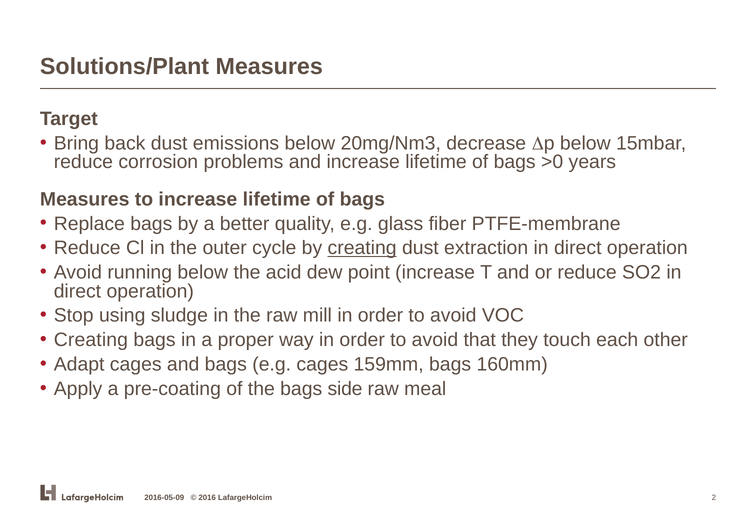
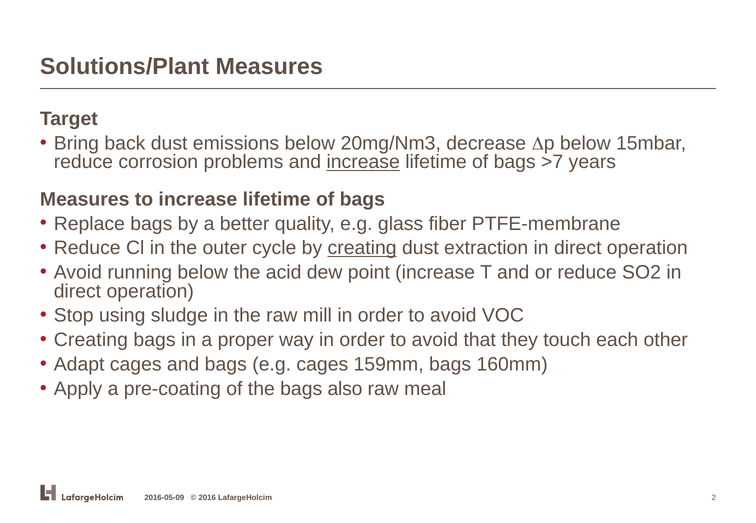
increase underline: none -> present (363, 162)
>0: >0 -> >7 (552, 162)
side: side -> also (345, 389)
